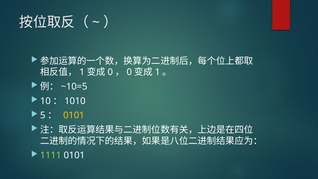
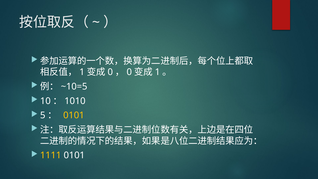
1111 colour: light green -> yellow (51, 155)
